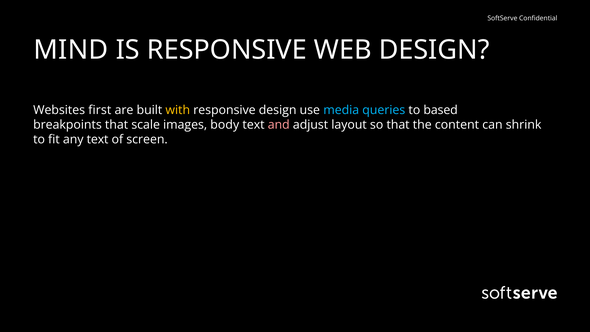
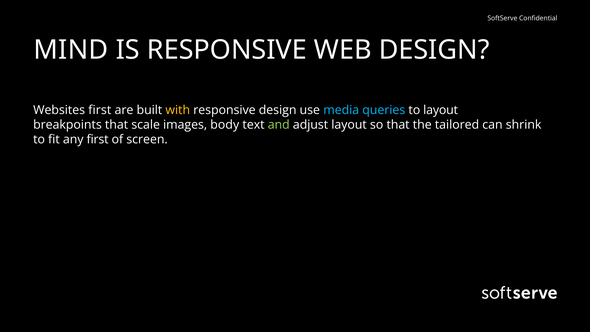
to based: based -> layout (441, 110)
and colour: pink -> light green (279, 125)
content: content -> tailored (457, 125)
any text: text -> first (98, 139)
